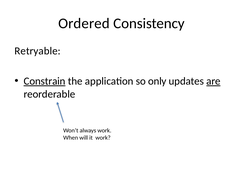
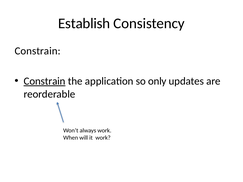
Ordered: Ordered -> Establish (84, 24)
Retryable: Retryable -> Constrain (38, 51)
are underline: present -> none (213, 81)
